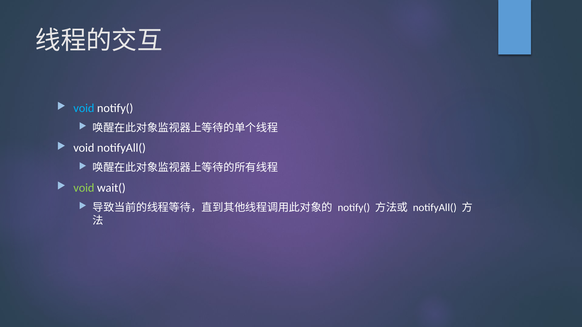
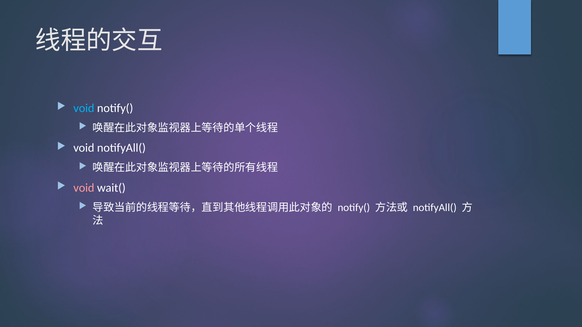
void colour: light green -> pink (84, 188)
